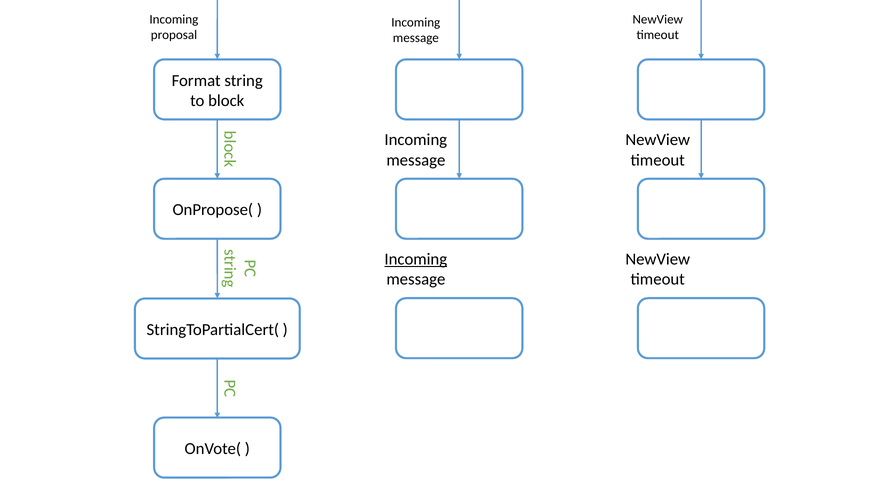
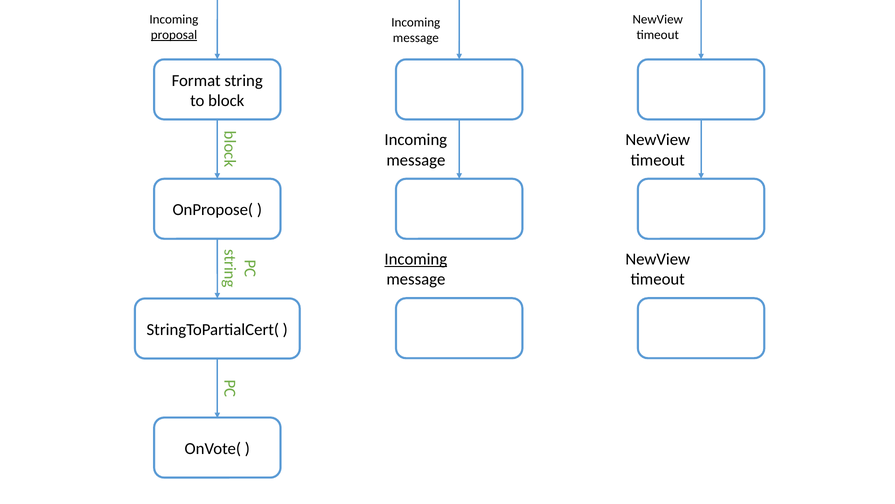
proposal underline: none -> present (174, 35)
